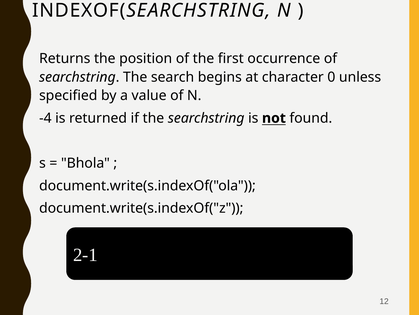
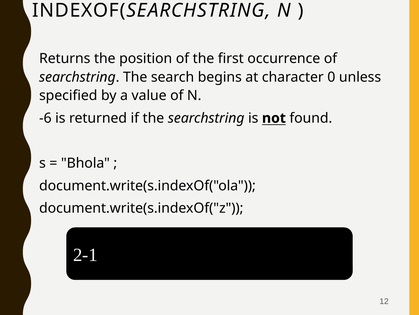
-4: -4 -> -6 (45, 118)
